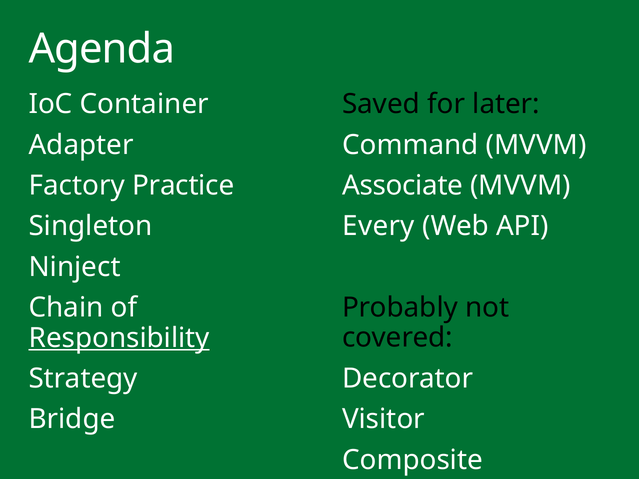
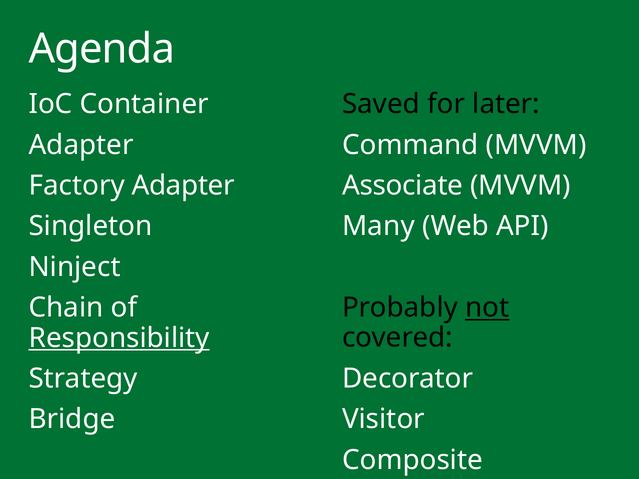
Factory Practice: Practice -> Adapter (183, 186)
Every: Every -> Many (378, 226)
not underline: none -> present (487, 308)
